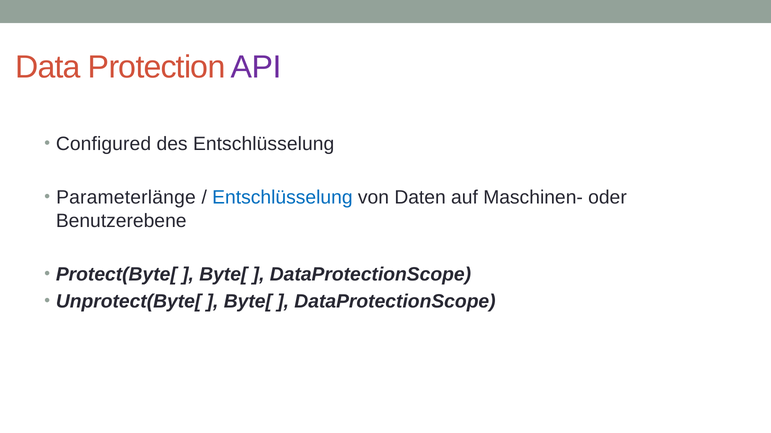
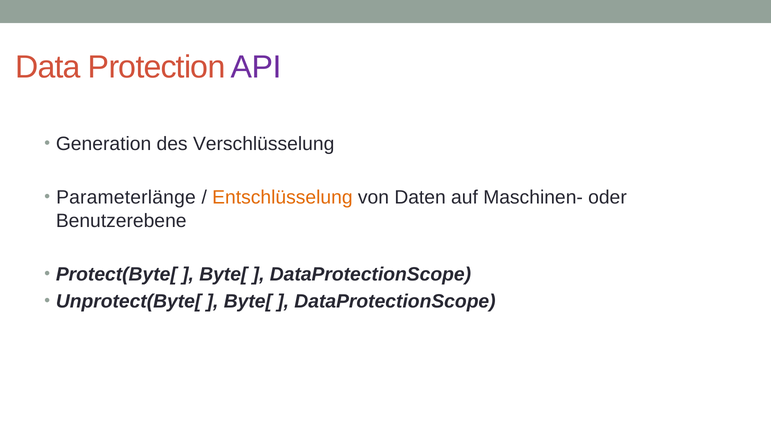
Configured: Configured -> Generation (104, 144)
des Entschlüsselung: Entschlüsselung -> Verschlüsselung (264, 144)
Entschlüsselung colour: blue -> orange (282, 198)
